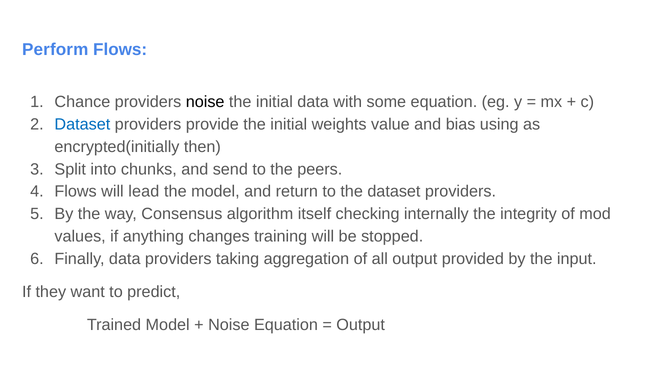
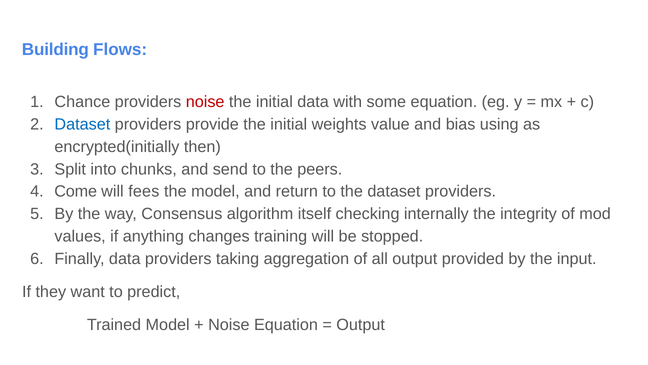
Perform: Perform -> Building (55, 49)
noise colour: black -> red (205, 102)
Flows: Flows -> Come (76, 191)
lead: lead -> fees (144, 191)
